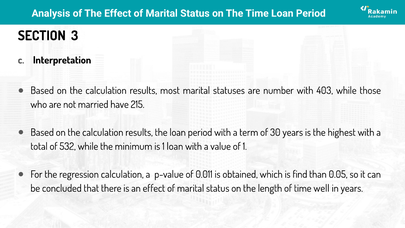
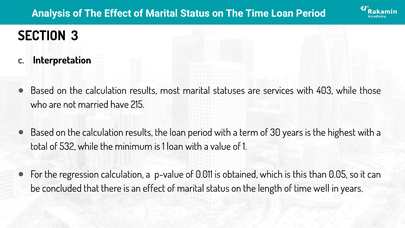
number: number -> services (278, 90)
find: find -> this (300, 174)
